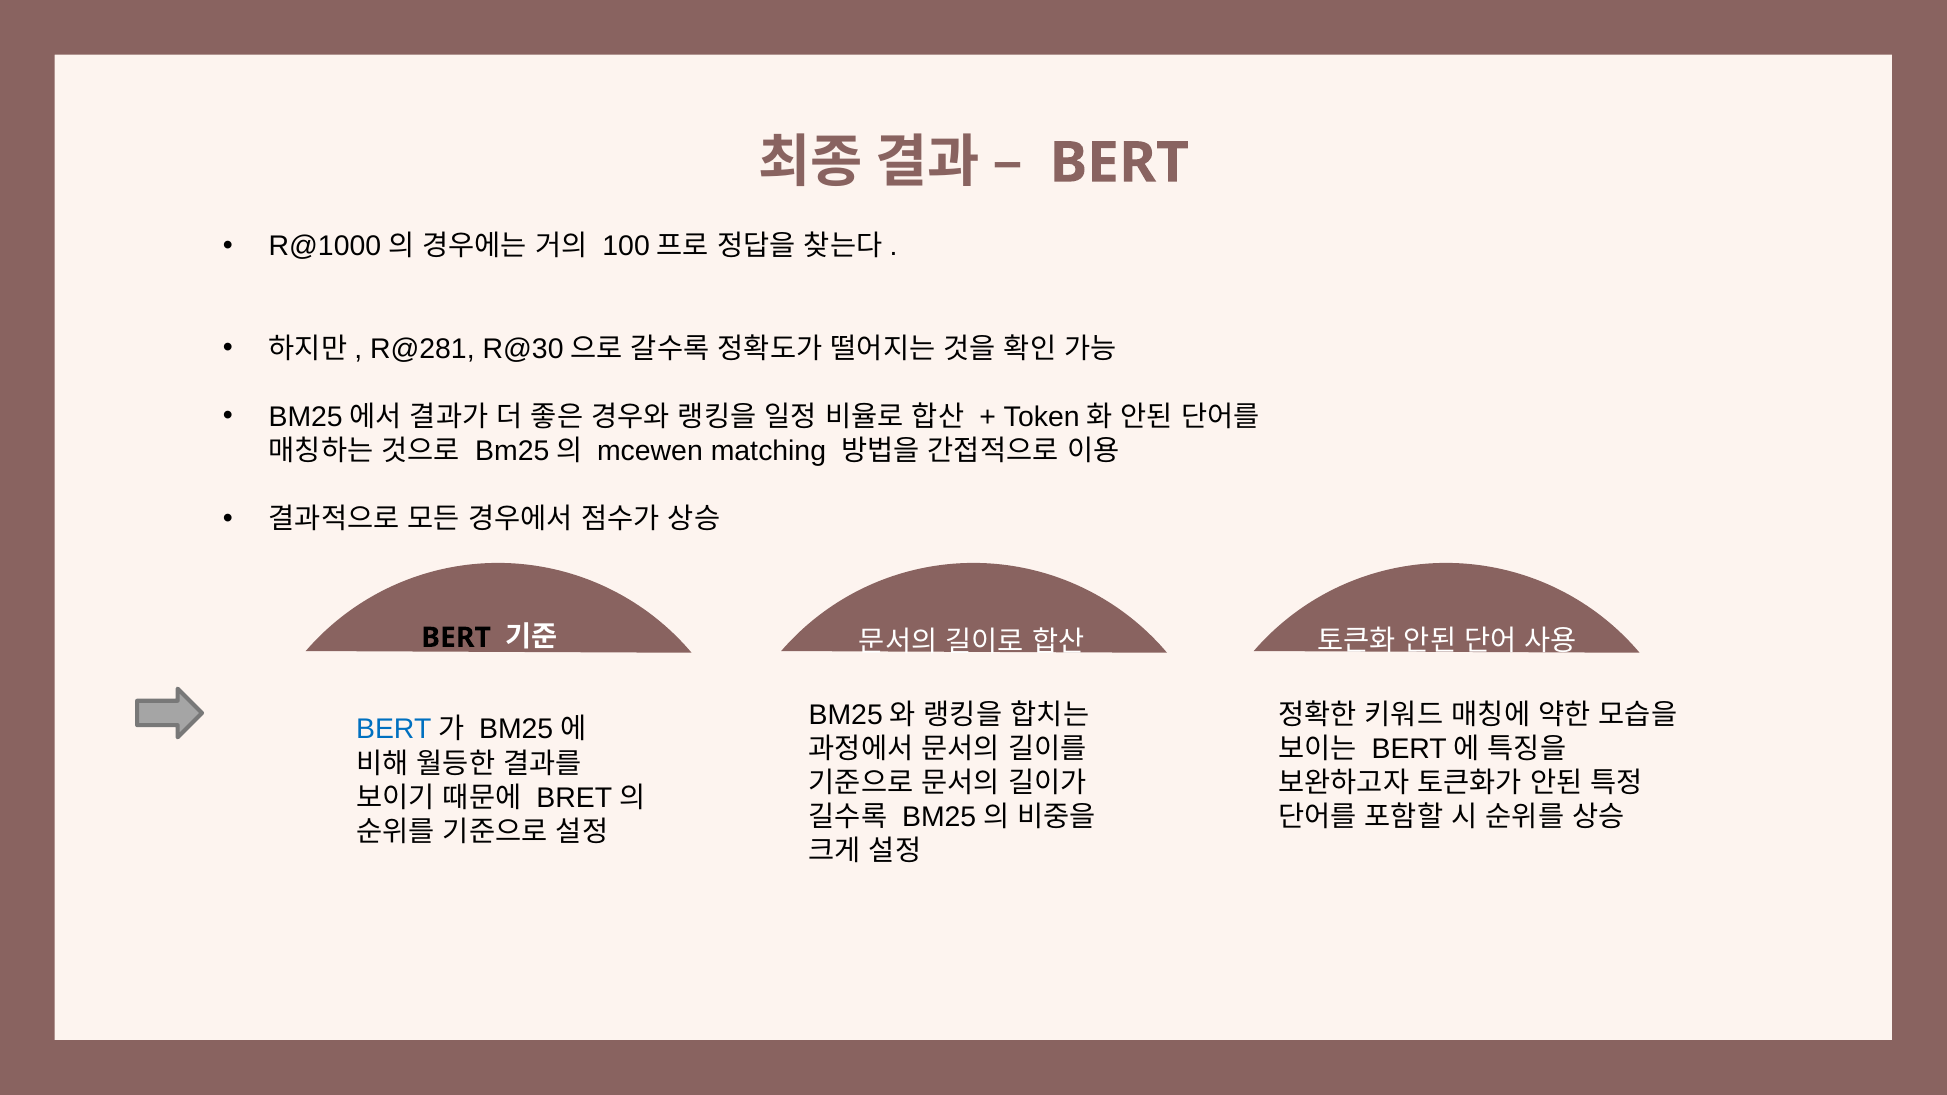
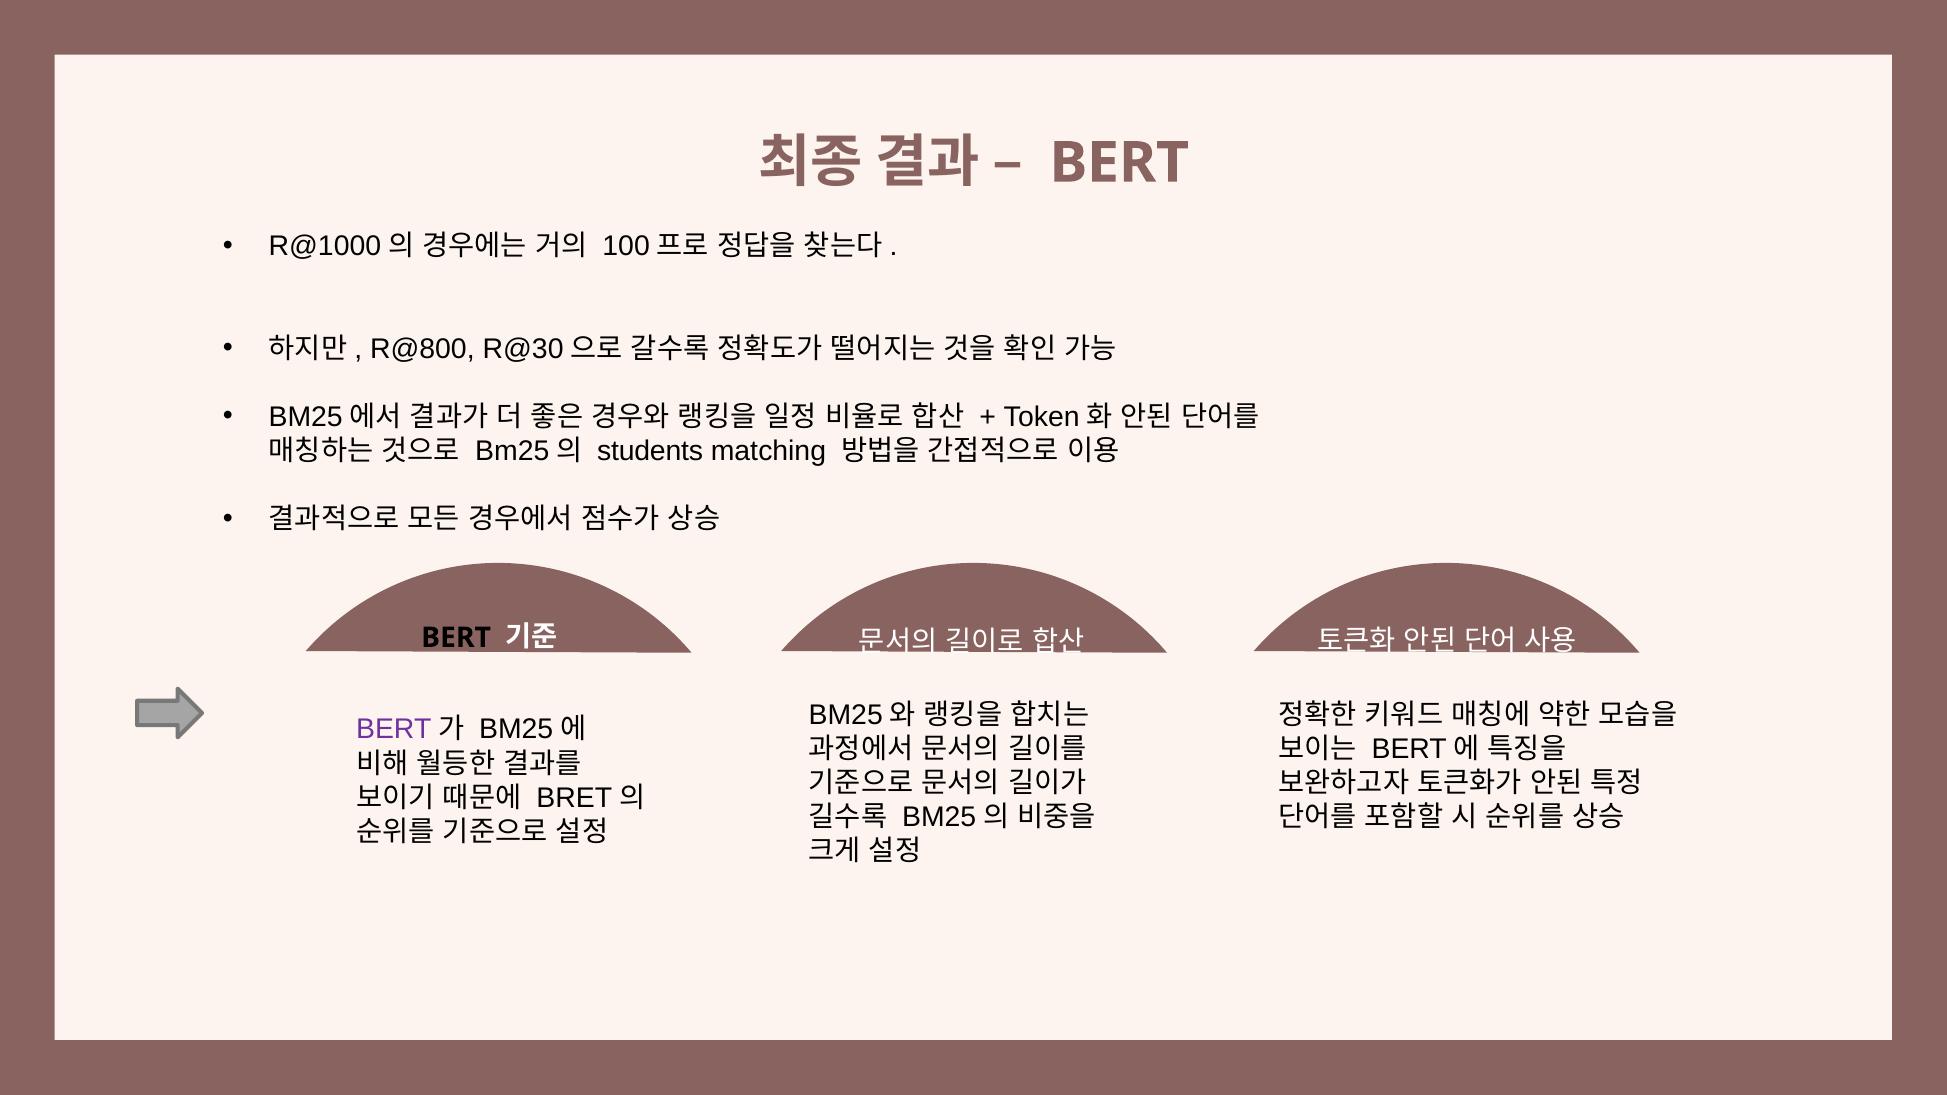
R@281: R@281 -> R@800 (422, 349)
mcewen: mcewen -> students (650, 451)
BERT colour: blue -> purple (394, 730)
